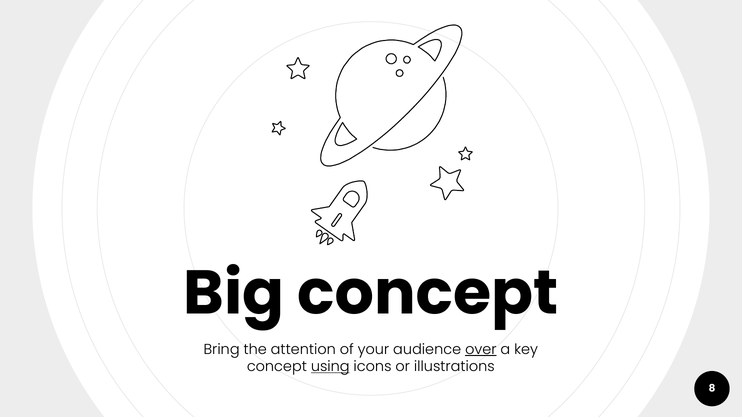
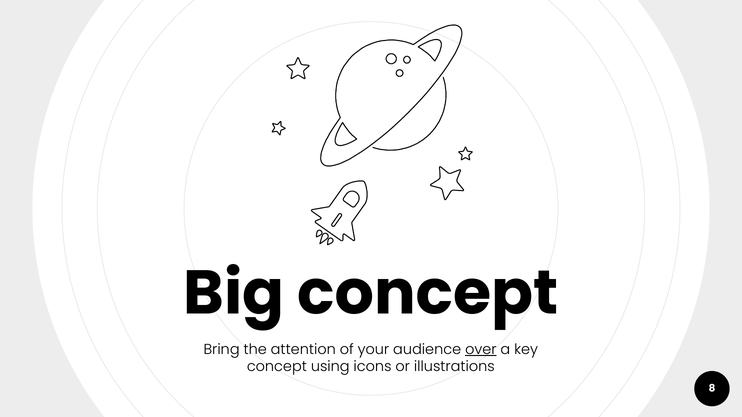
using underline: present -> none (330, 367)
